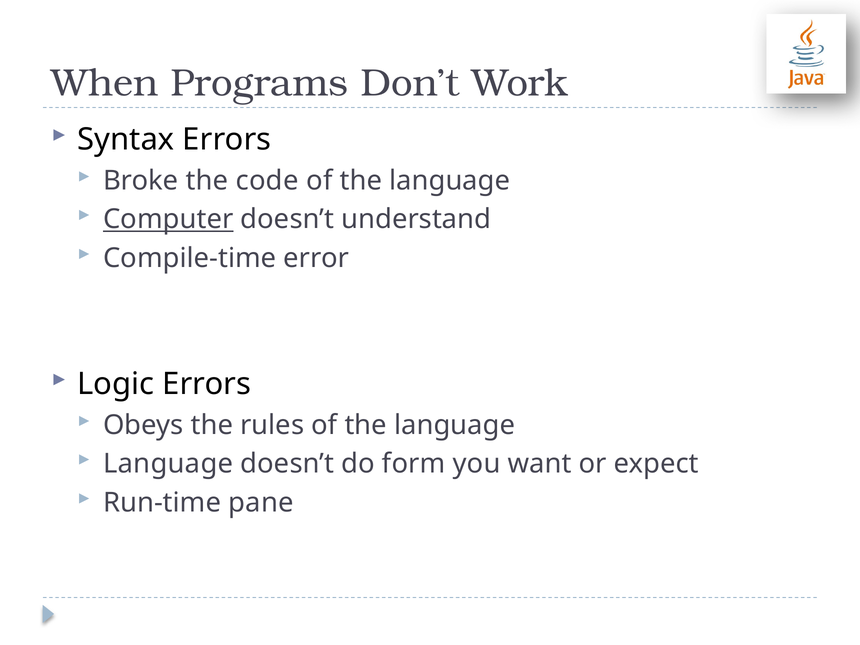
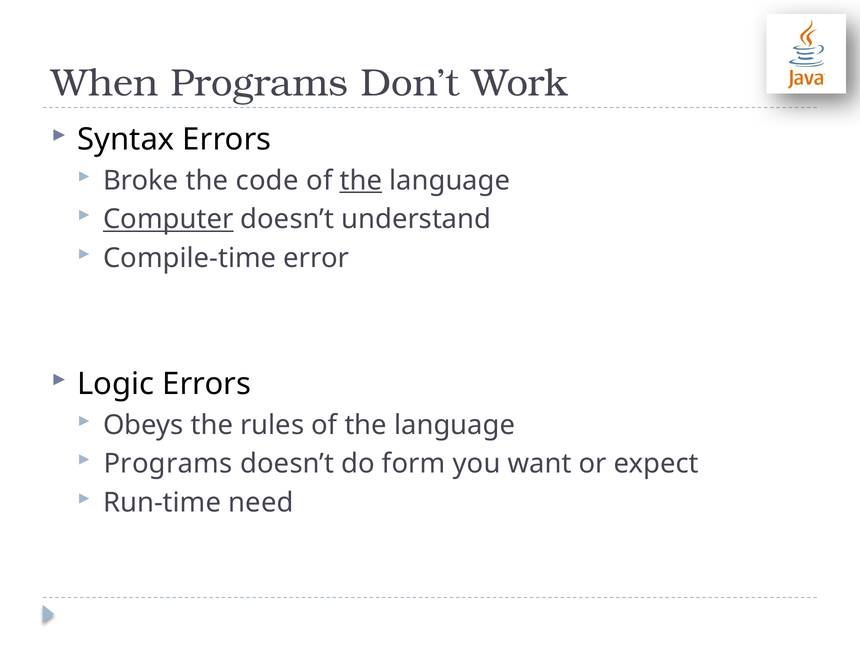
the underline: none -> present (361, 181)
Language: Language -> Programs (168, 464)
pane: pane -> need (261, 503)
